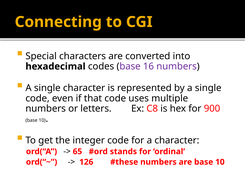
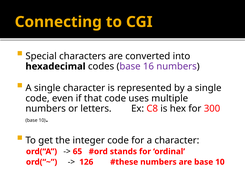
900: 900 -> 300 (212, 109)
